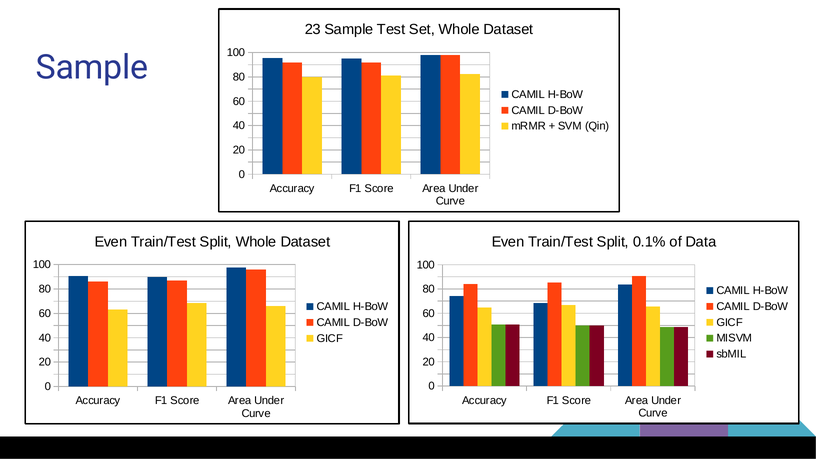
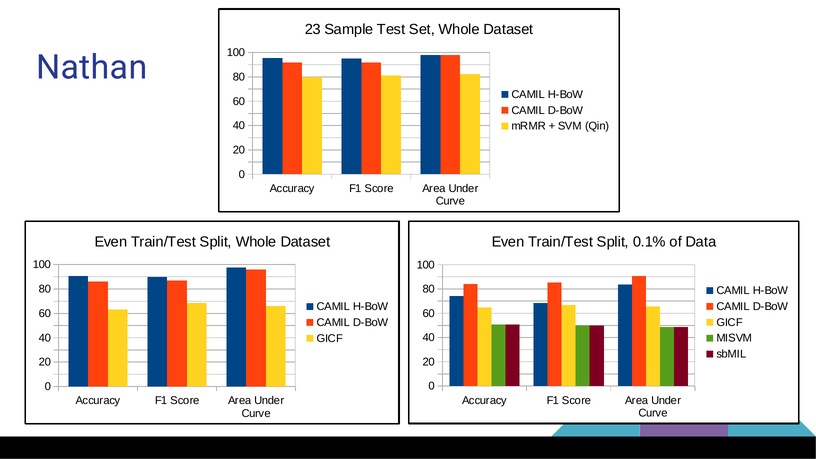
Sample: Sample -> Nathan (92, 68)
